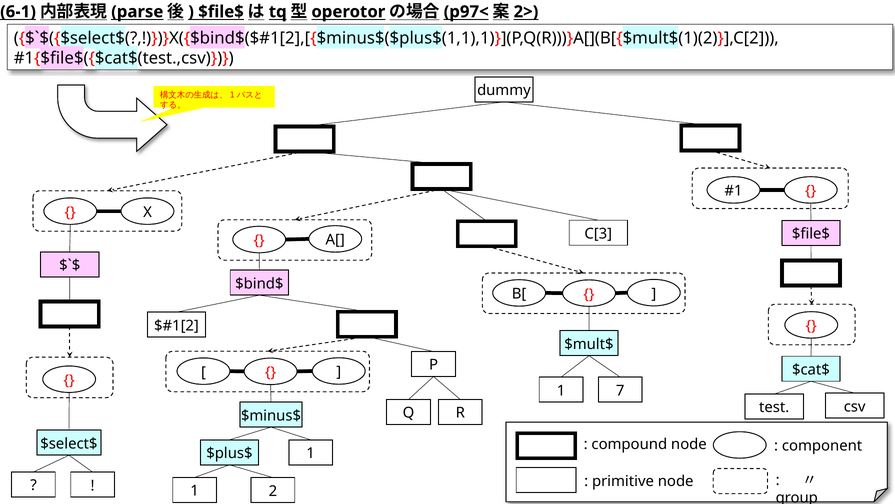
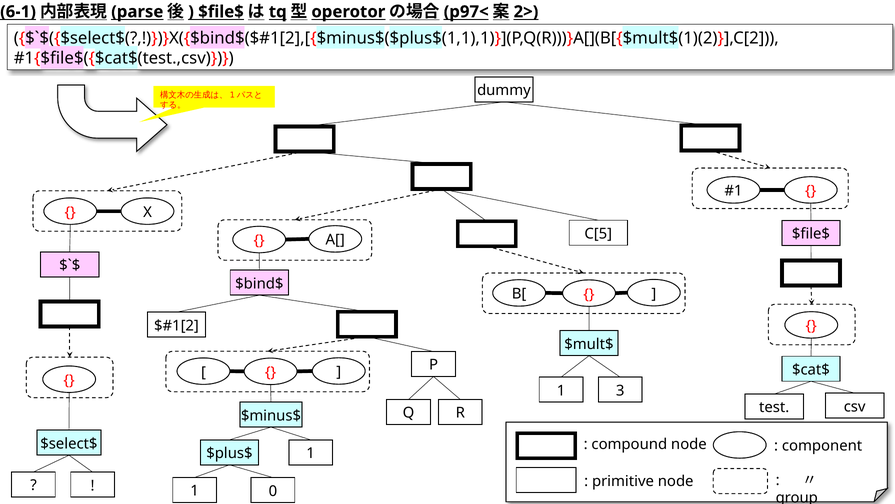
C[3: C[3 -> C[5 (598, 234)
7: 7 -> 3 (620, 390)
2: 2 -> 0 (273, 491)
